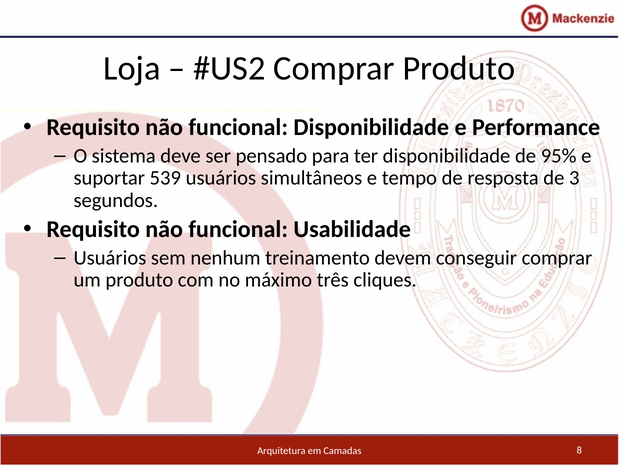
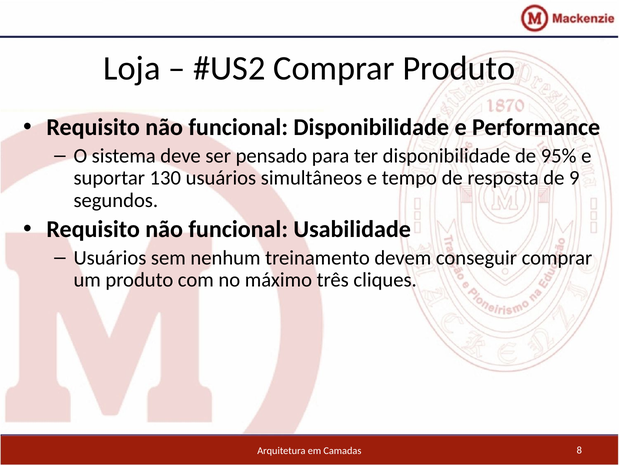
539: 539 -> 130 (165, 178)
3: 3 -> 9 (574, 178)
